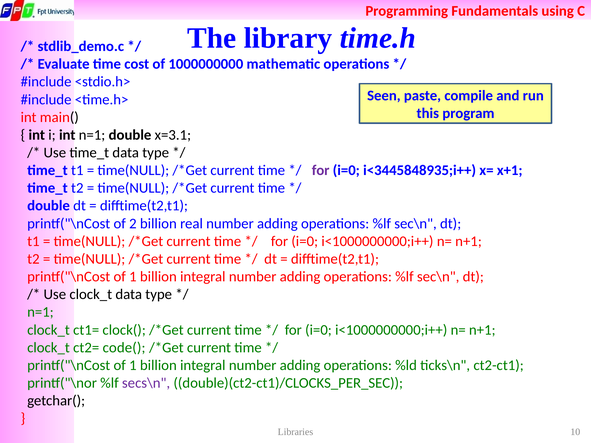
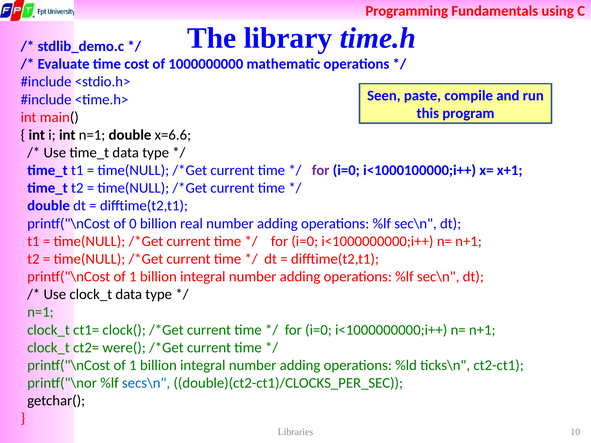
x=3.1: x=3.1 -> x=6.6 (173, 135)
i<3445848935;i++: i<3445848935;i++ -> i<1000100000;i++ (420, 170)
2: 2 -> 0 (133, 224)
code(: code( -> were( (124, 348)
secs\n colour: purple -> blue (146, 383)
